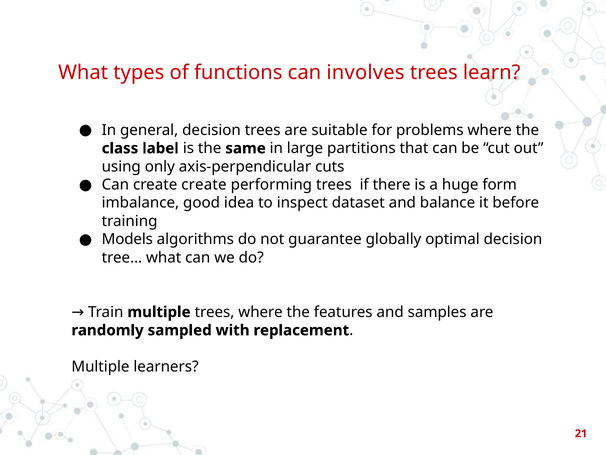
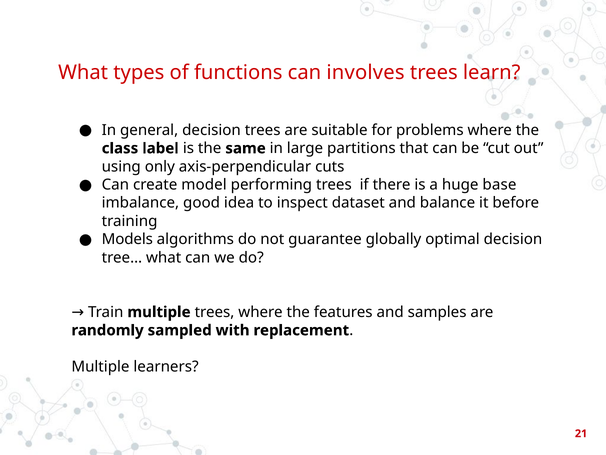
create create: create -> model (204, 185)
form: form -> base (499, 185)
